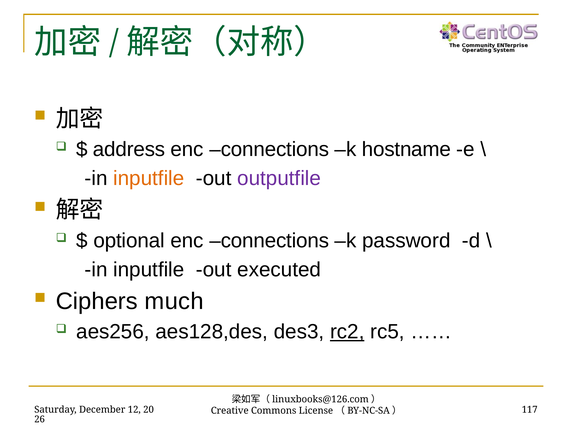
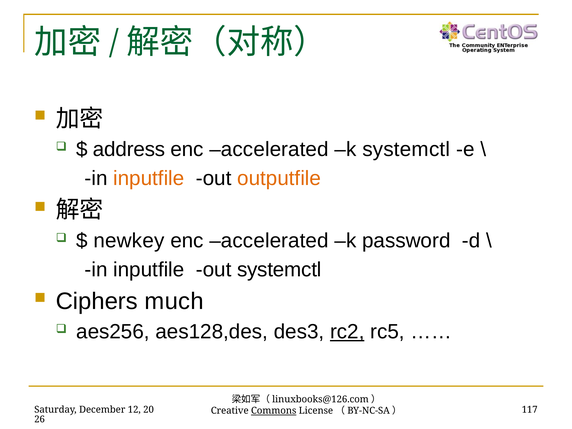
connections: connections -> accelerated (269, 150)
k hostname: hostname -> systemctl (406, 150)
outputfile colour: purple -> orange (279, 178)
optional: optional -> newkey (129, 241)
connections: connections -> accelerated (269, 241)
out executed: executed -> systemctl (279, 270)
Commons underline: none -> present (274, 411)
